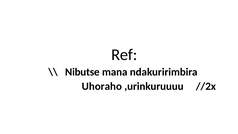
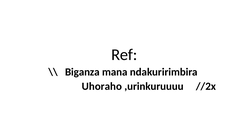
Nibutse: Nibutse -> Biganza (82, 72)
